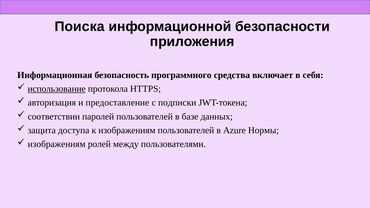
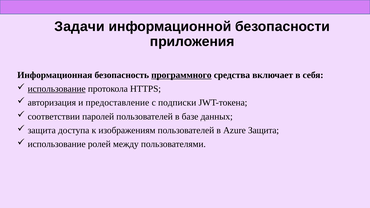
Поиска: Поиска -> Задачи (80, 27)
программного underline: none -> present (181, 75)
Azure Нормы: Нормы -> Защита (264, 130)
изображениям: изображениям -> использование (57, 144)
